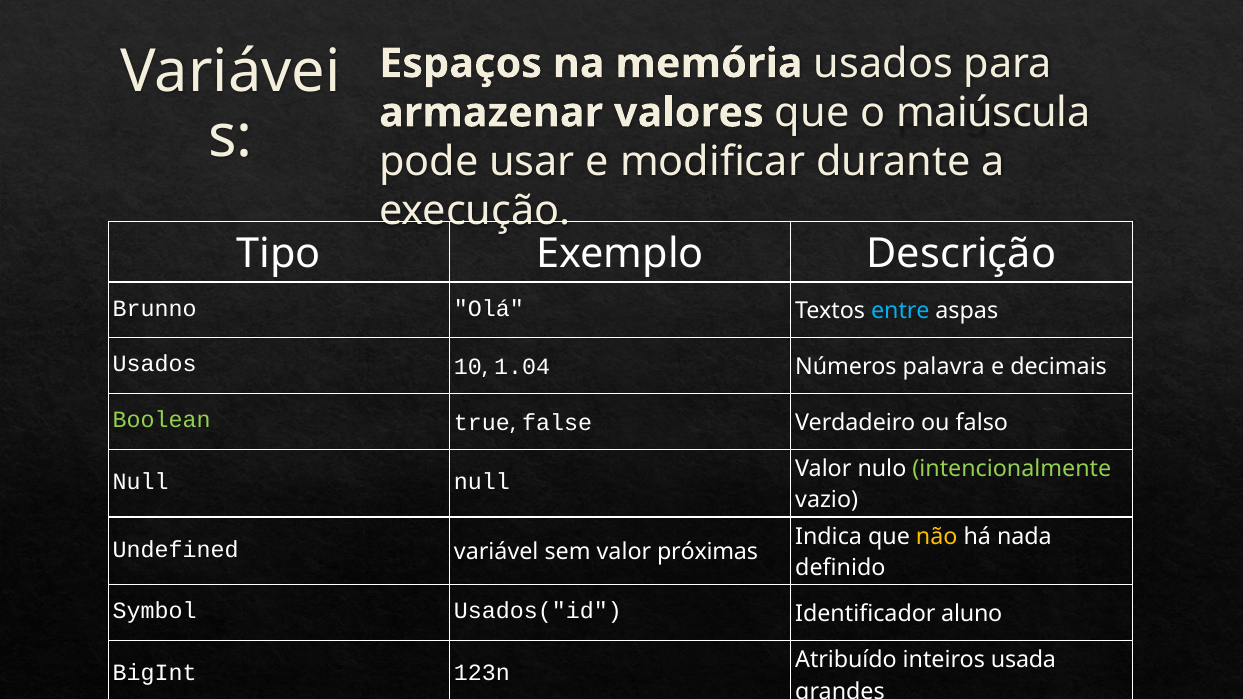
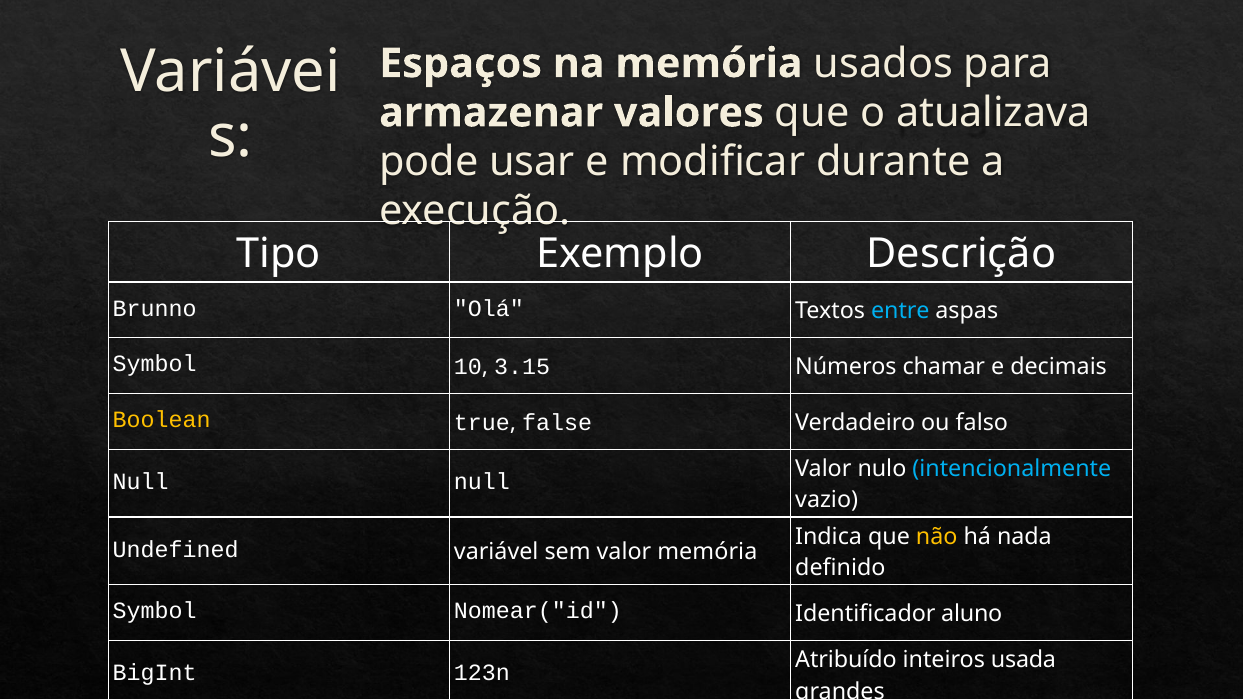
maiúscula: maiúscula -> atualizava (993, 113)
Usados: Usados -> Symbol (155, 364)
1.04: 1.04 -> 3.15 (522, 367)
palavra: palavra -> chamar (944, 367)
Boolean colour: light green -> yellow (162, 420)
intencionalmente colour: light green -> light blue (1012, 469)
valor próximas: próximas -> memória (707, 552)
Usados("id: Usados("id -> Nomear("id (538, 611)
